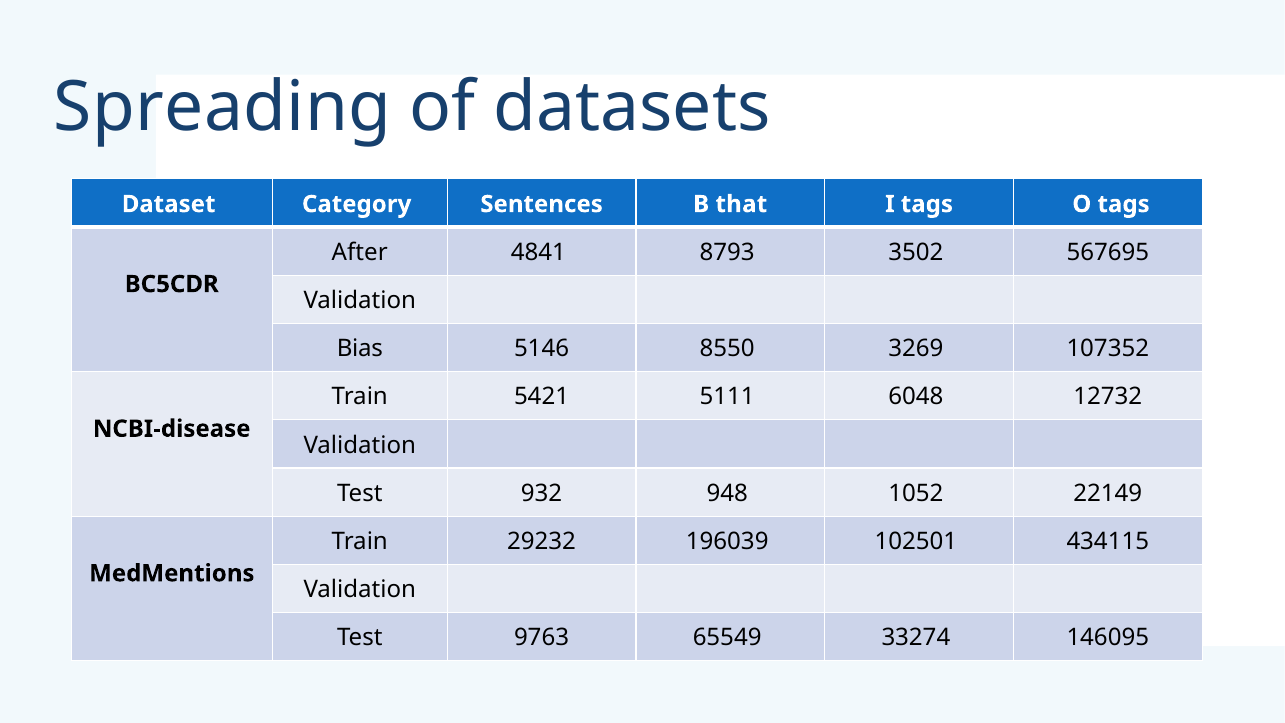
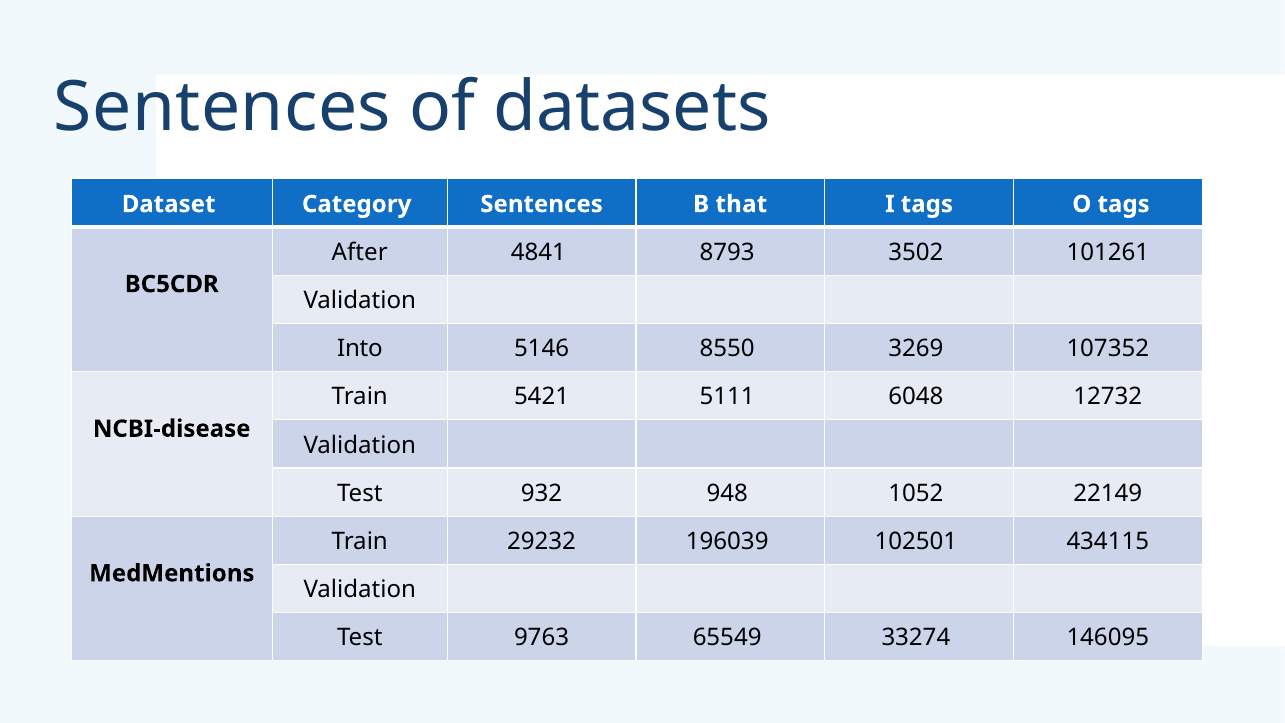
Spreading: Spreading -> Sentences (223, 108)
567695: 567695 -> 101261 (1108, 252)
Bias: Bias -> Into (360, 349)
